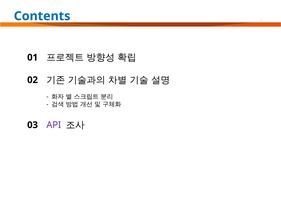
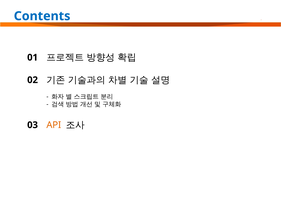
API colour: purple -> orange (54, 125)
